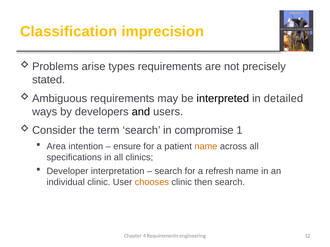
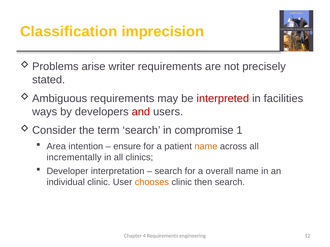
types: types -> writer (122, 67)
interpreted colour: black -> red (223, 99)
detailed: detailed -> facilities (283, 99)
and colour: black -> red (141, 112)
specifications: specifications -> incrementally (74, 158)
refresh: refresh -> overall (219, 171)
